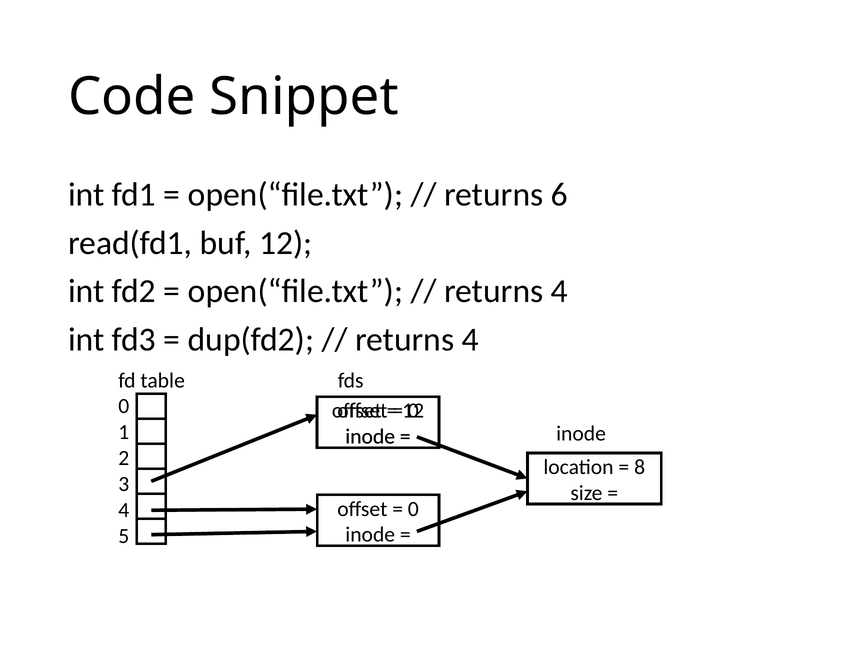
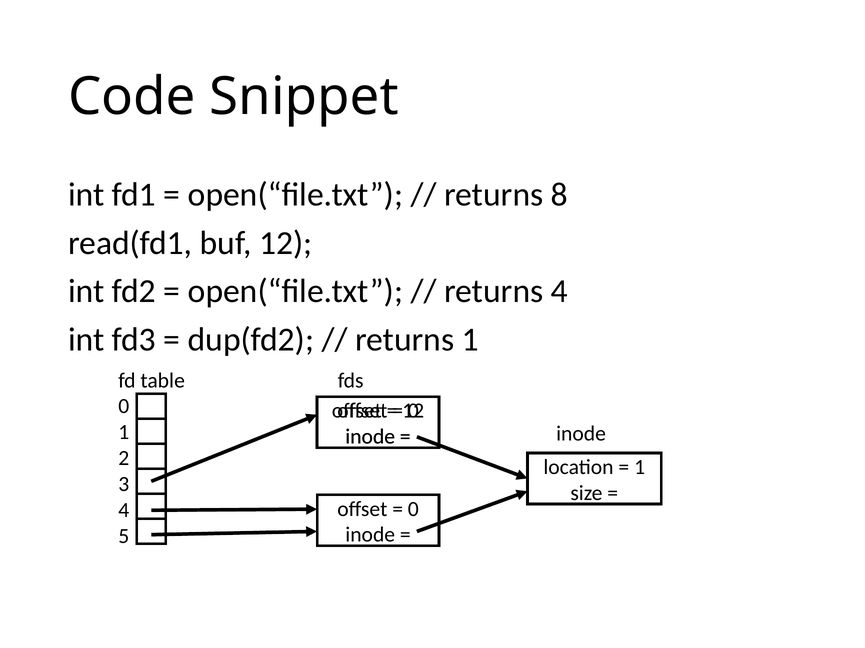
6: 6 -> 8 (559, 195)
4: 4 -> 1 (470, 340)
8: 8 -> 1 (640, 468)
